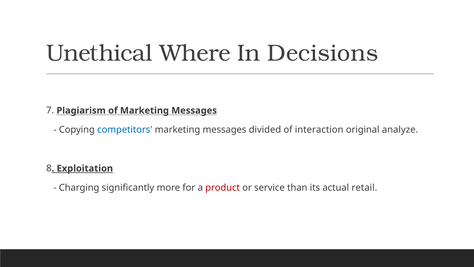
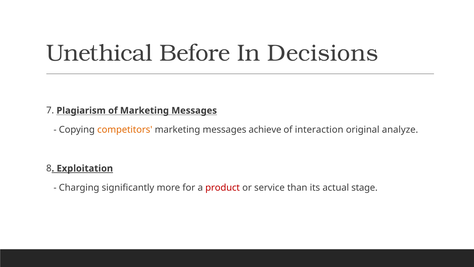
Where: Where -> Before (195, 53)
competitors colour: blue -> orange (125, 130)
divided: divided -> achieve (265, 130)
retail: retail -> stage (365, 187)
